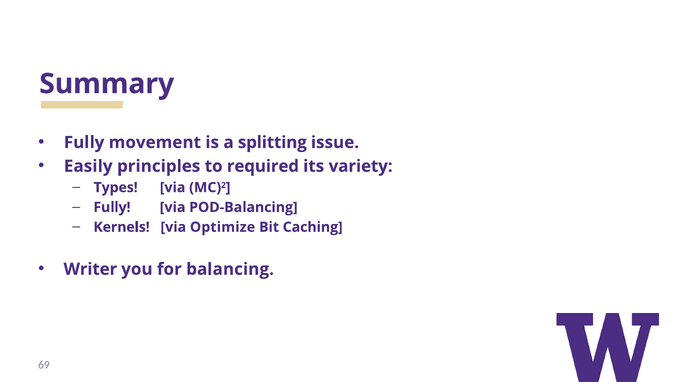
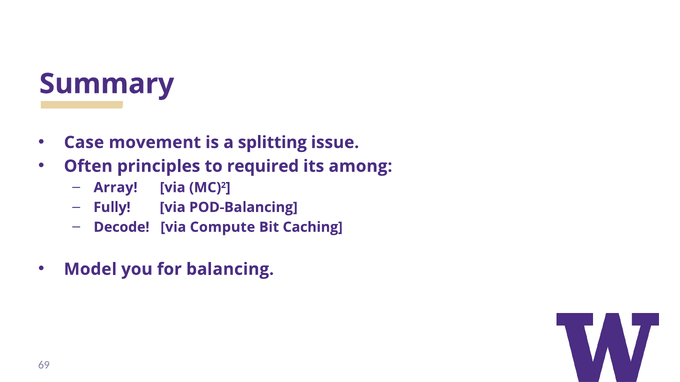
Fully: Fully -> Case (84, 143)
Easily: Easily -> Often (88, 166)
variety: variety -> among (361, 166)
Types: Types -> Array (116, 188)
Kernels: Kernels -> Decode (122, 227)
Optimize: Optimize -> Compute (223, 227)
Writer: Writer -> Model (90, 270)
